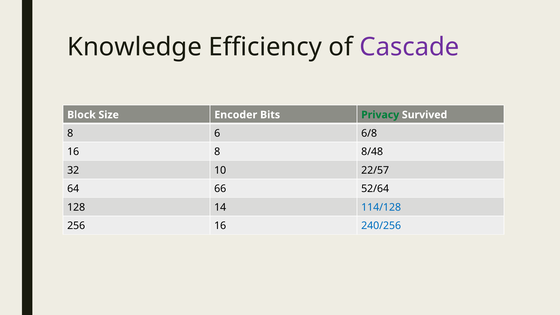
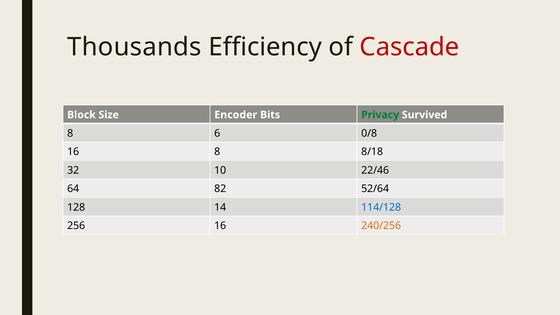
Knowledge: Knowledge -> Thousands (134, 47)
Cascade colour: purple -> red (410, 47)
6/8: 6/8 -> 0/8 (369, 133)
8/48: 8/48 -> 8/18 (372, 152)
22/57: 22/57 -> 22/46 (375, 170)
66: 66 -> 82 (220, 189)
240/256 colour: blue -> orange (381, 226)
